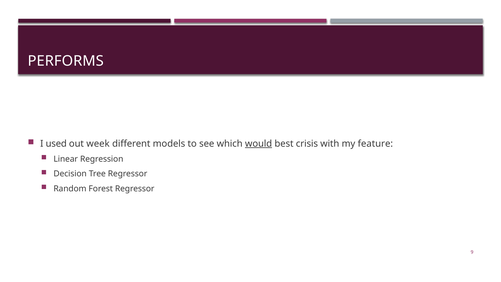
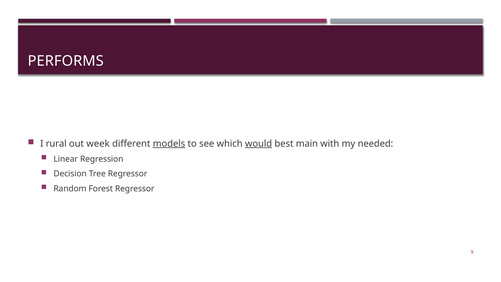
used: used -> rural (56, 144)
models underline: none -> present (169, 144)
crisis: crisis -> main (307, 144)
feature: feature -> needed (375, 144)
